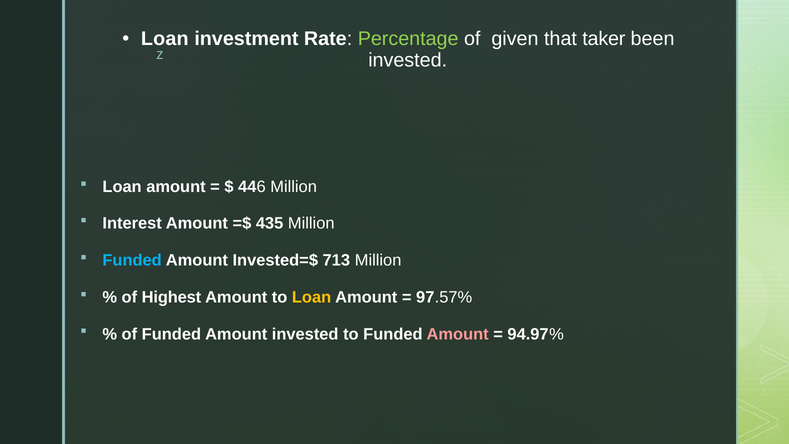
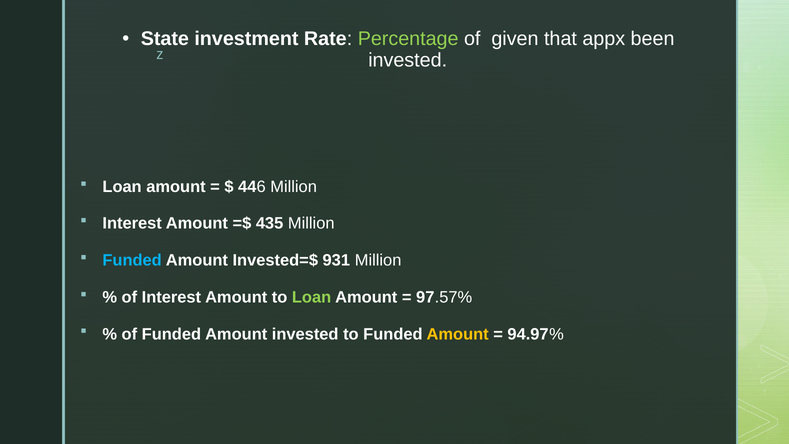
Loan: Loan -> State (165, 39)
taker: taker -> appx (604, 39)
713: 713 -> 931 (336, 260)
of Highest: Highest -> Interest (171, 297)
Loan colour: yellow -> light green (312, 297)
Amount colour: pink -> yellow (458, 334)
